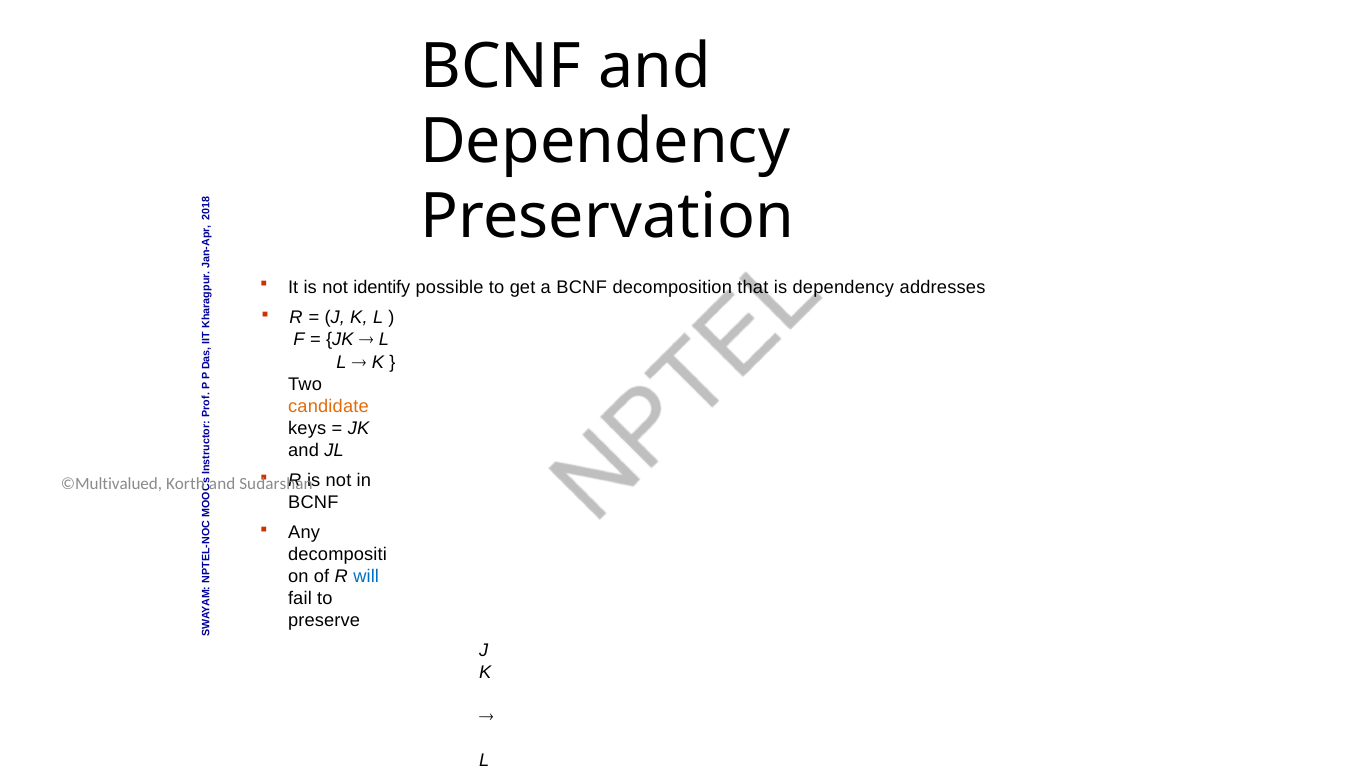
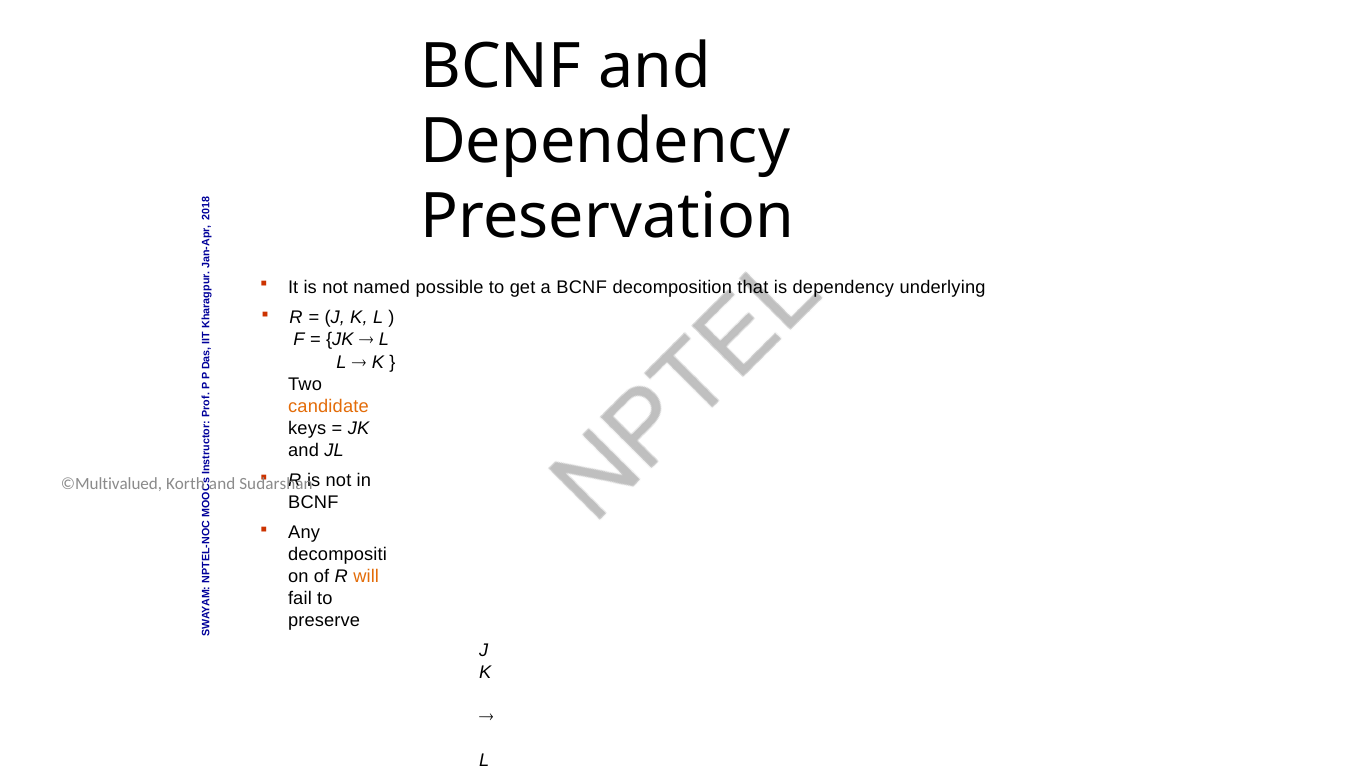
identify: identify -> named (382, 287)
addresses: addresses -> underlying (943, 287)
will colour: blue -> orange (366, 577)
